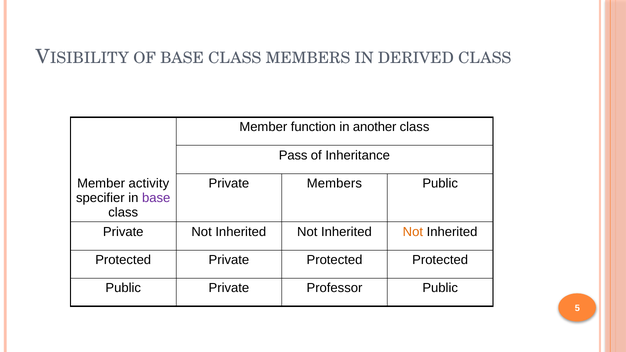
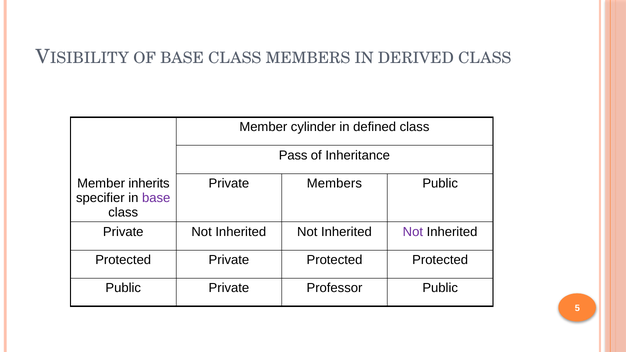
function: function -> cylinder (313, 127)
another: another -> defined (375, 127)
activity: activity -> inherits (149, 183)
Not colour: orange -> purple (413, 232)
